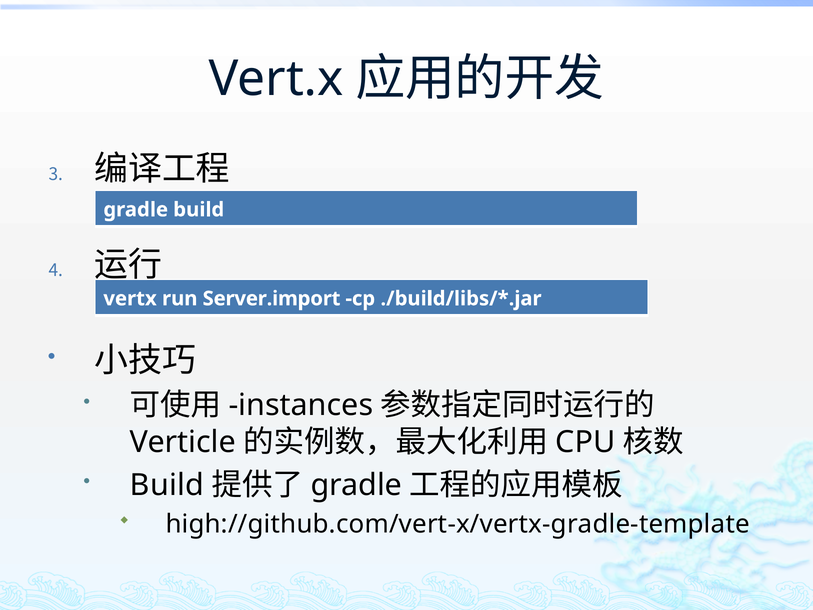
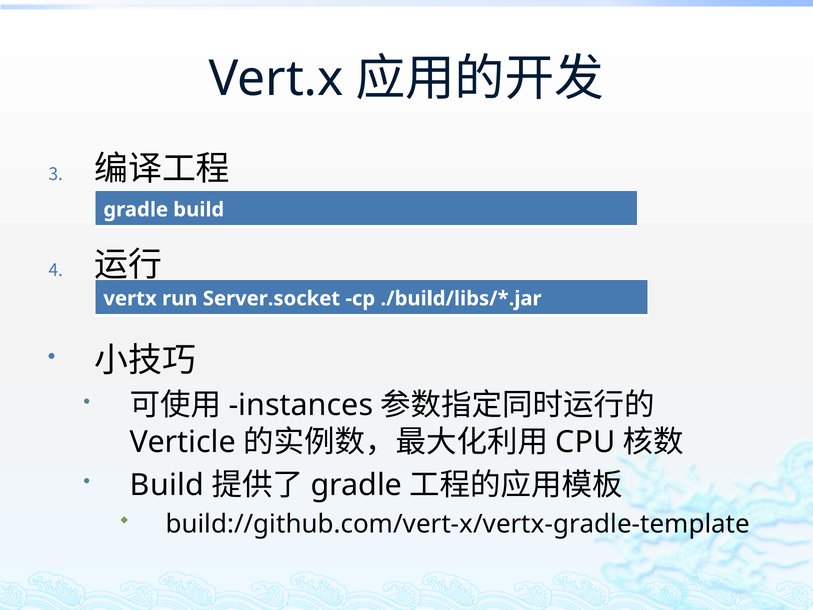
Server.import: Server.import -> Server.socket (271, 298)
high://github.com/vert-x/vertx-gradle-template: high://github.com/vert-x/vertx-gradle-template -> build://github.com/vert-x/vertx-gradle-template (458, 524)
